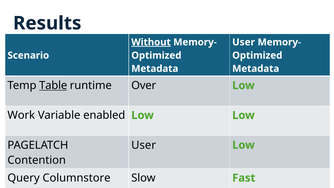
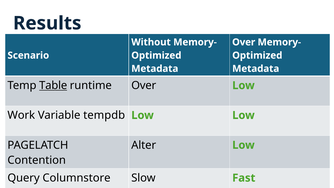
Without underline: present -> none (151, 42)
User: User -> Over (244, 42)
enabled: enabled -> tempdb (104, 115)
User: User -> Alter (144, 145)
